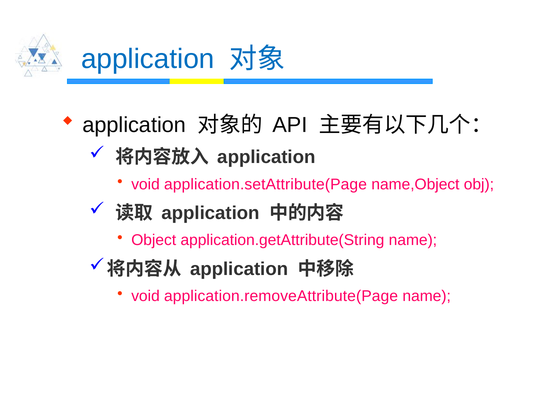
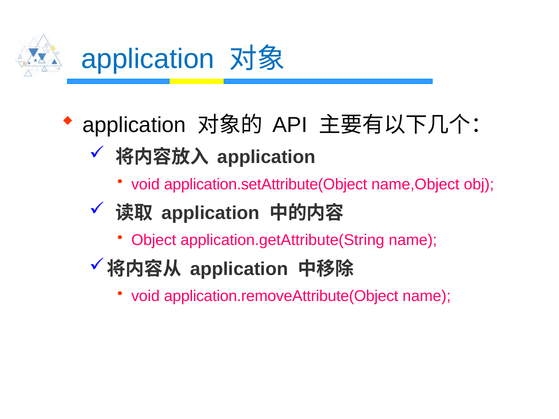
application.setAttribute(Page: application.setAttribute(Page -> application.setAttribute(Object (266, 184)
application.removeAttribute(Page: application.removeAttribute(Page -> application.removeAttribute(Object (281, 296)
